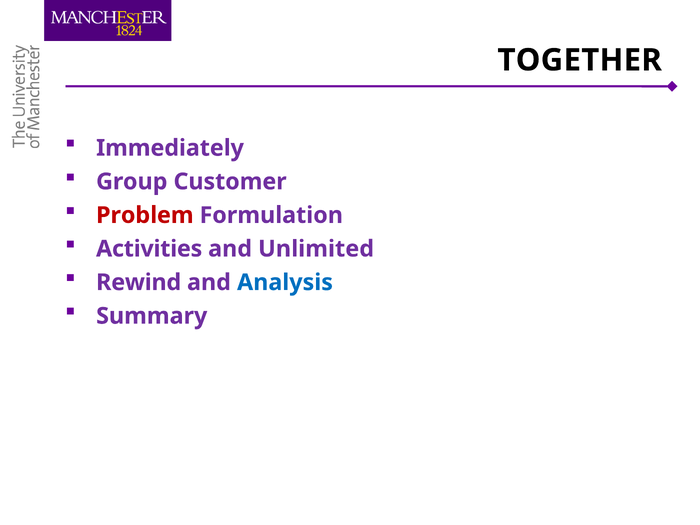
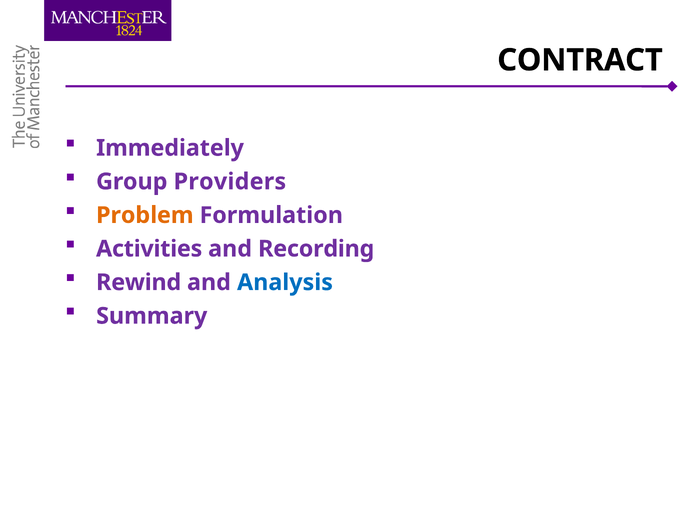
TOGETHER: TOGETHER -> CONTRACT (580, 60)
Customer: Customer -> Providers (230, 182)
Problem colour: red -> orange (145, 215)
Unlimited: Unlimited -> Recording (316, 249)
